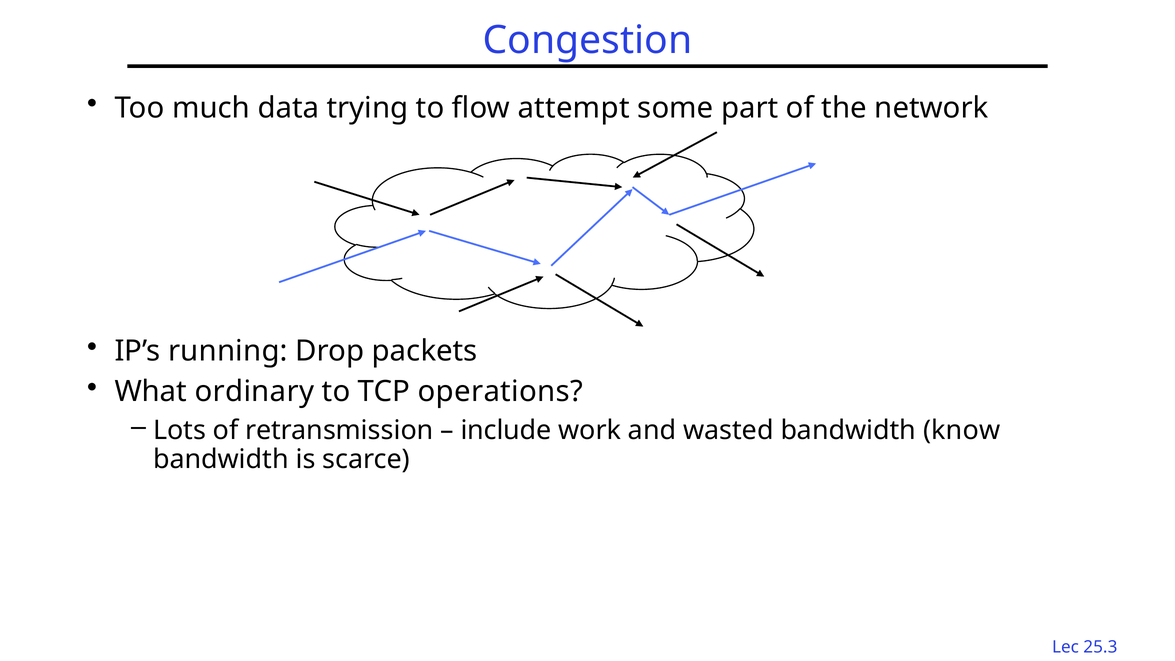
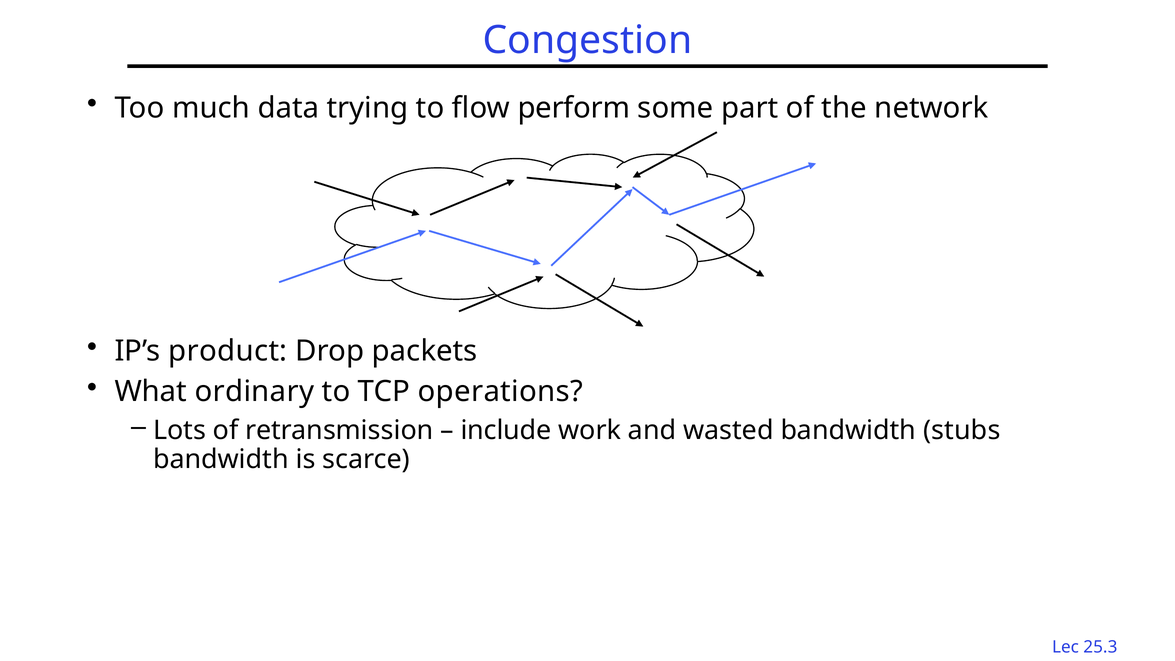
attempt: attempt -> perform (574, 108)
running: running -> product (228, 351)
know: know -> stubs (962, 430)
